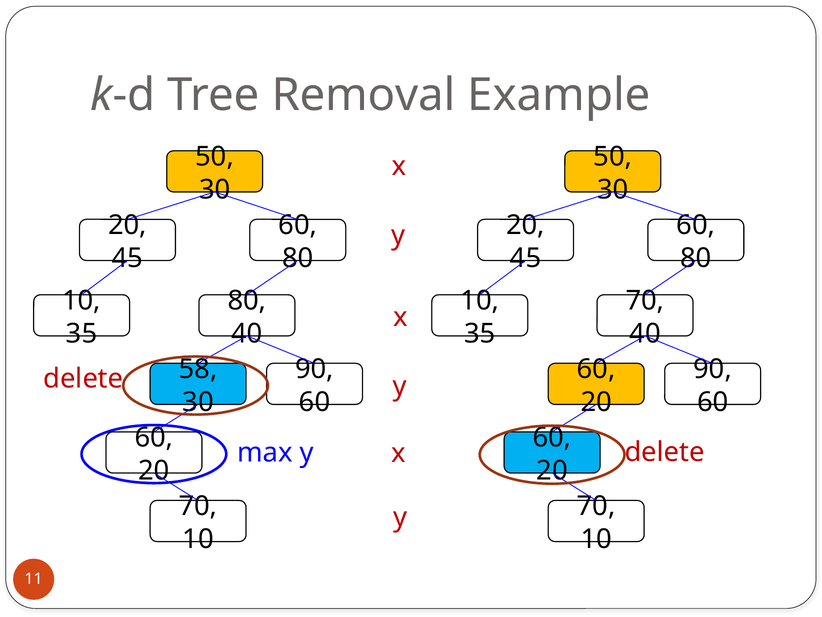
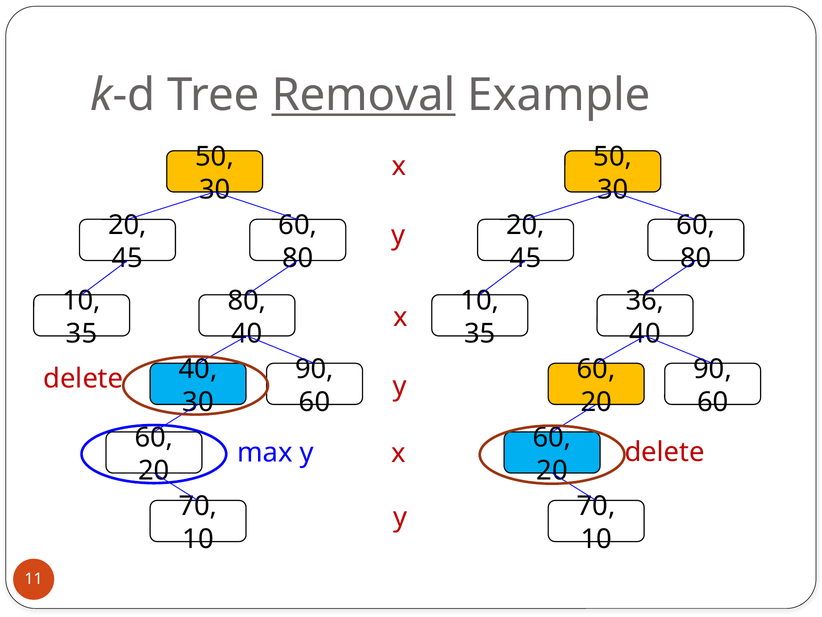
Removal underline: none -> present (364, 95)
70: 70 -> 36 (645, 301)
58: 58 -> 40 (198, 369)
